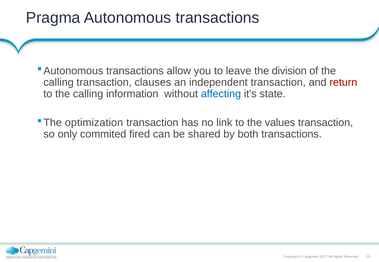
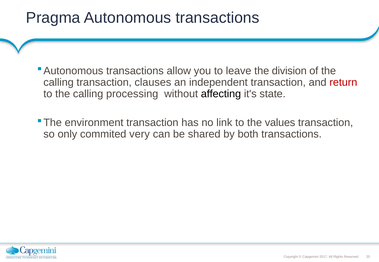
information: information -> processing (132, 94)
affecting colour: blue -> black (221, 94)
optimization: optimization -> environment (94, 123)
fired: fired -> very (140, 134)
